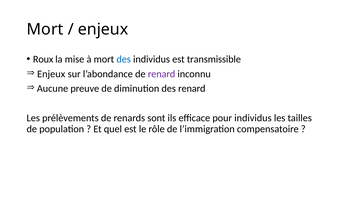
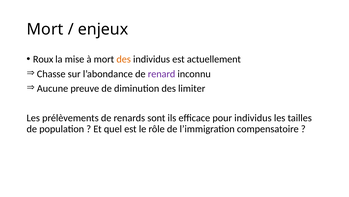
des colour: blue -> orange (124, 59)
transmissible: transmissible -> actuellement (214, 59)
Enjeux: Enjeux -> Chasse (51, 74)
des renard: renard -> limiter (192, 88)
